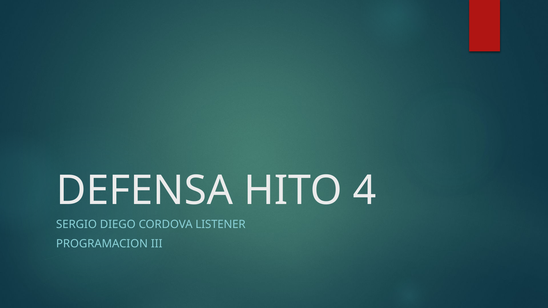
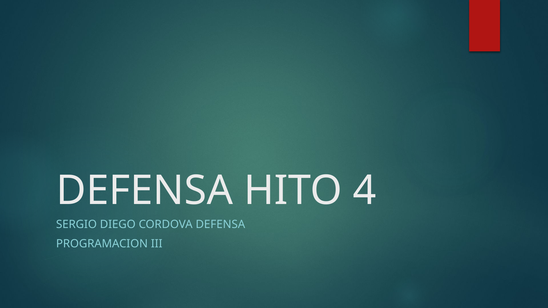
CORDOVA LISTENER: LISTENER -> DEFENSA (220, 224)
